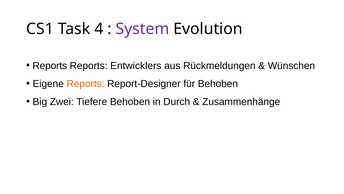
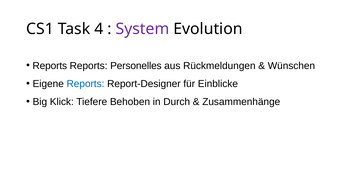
Entwicklers: Entwicklers -> Personelles (136, 66)
Reports colour: orange -> blue (85, 84)
für Behoben: Behoben -> Einblicke (218, 84)
Zwei: Zwei -> Klick (62, 102)
